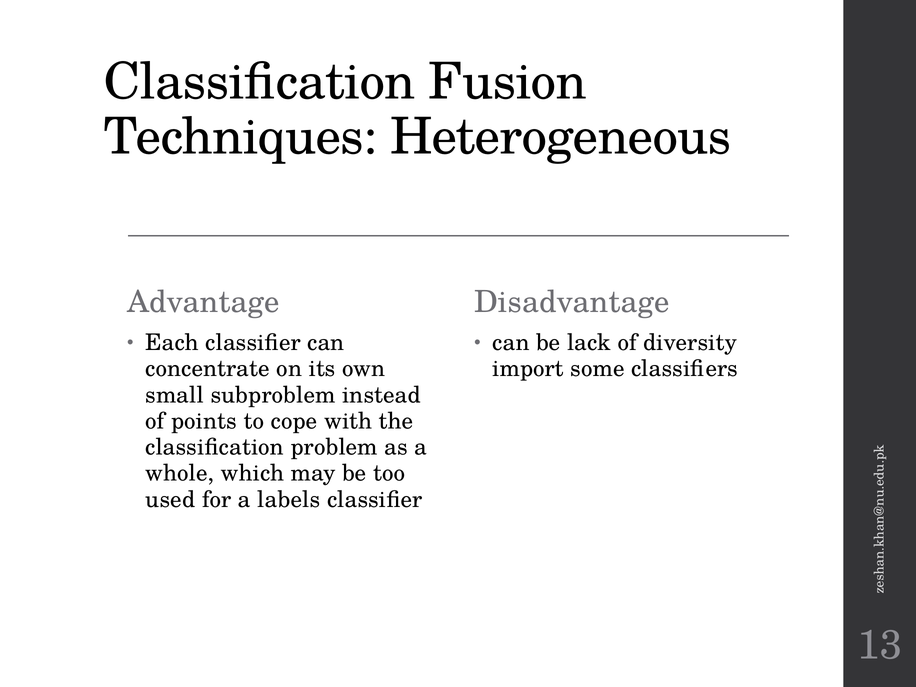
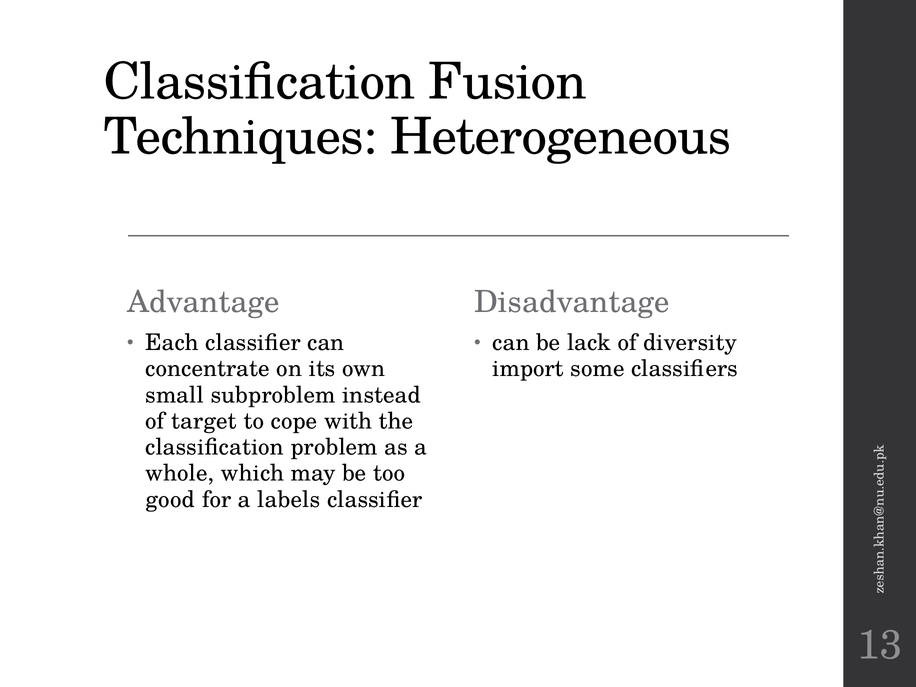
points: points -> target (204, 421)
used: used -> good (170, 499)
